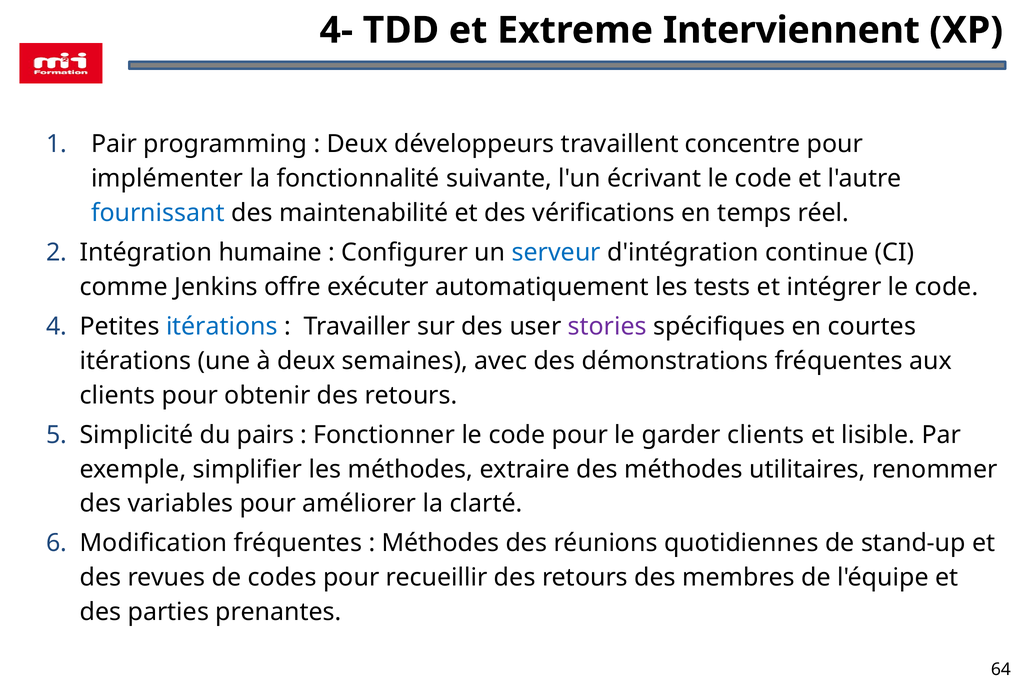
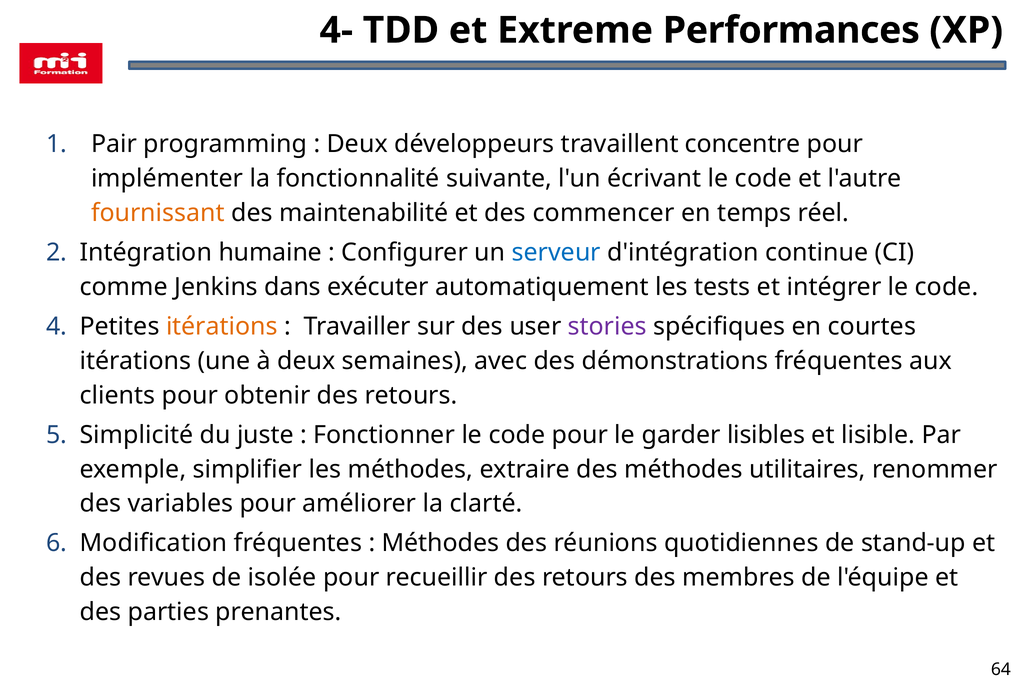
Interviennent: Interviennent -> Performances (791, 30)
fournissant colour: blue -> orange (158, 213)
vérifications: vérifications -> commencer (604, 213)
offre: offre -> dans (293, 287)
itérations colour: blue -> orange (222, 327)
pairs: pairs -> juste (265, 435)
garder clients: clients -> lisibles (766, 435)
codes: codes -> isolée (282, 578)
